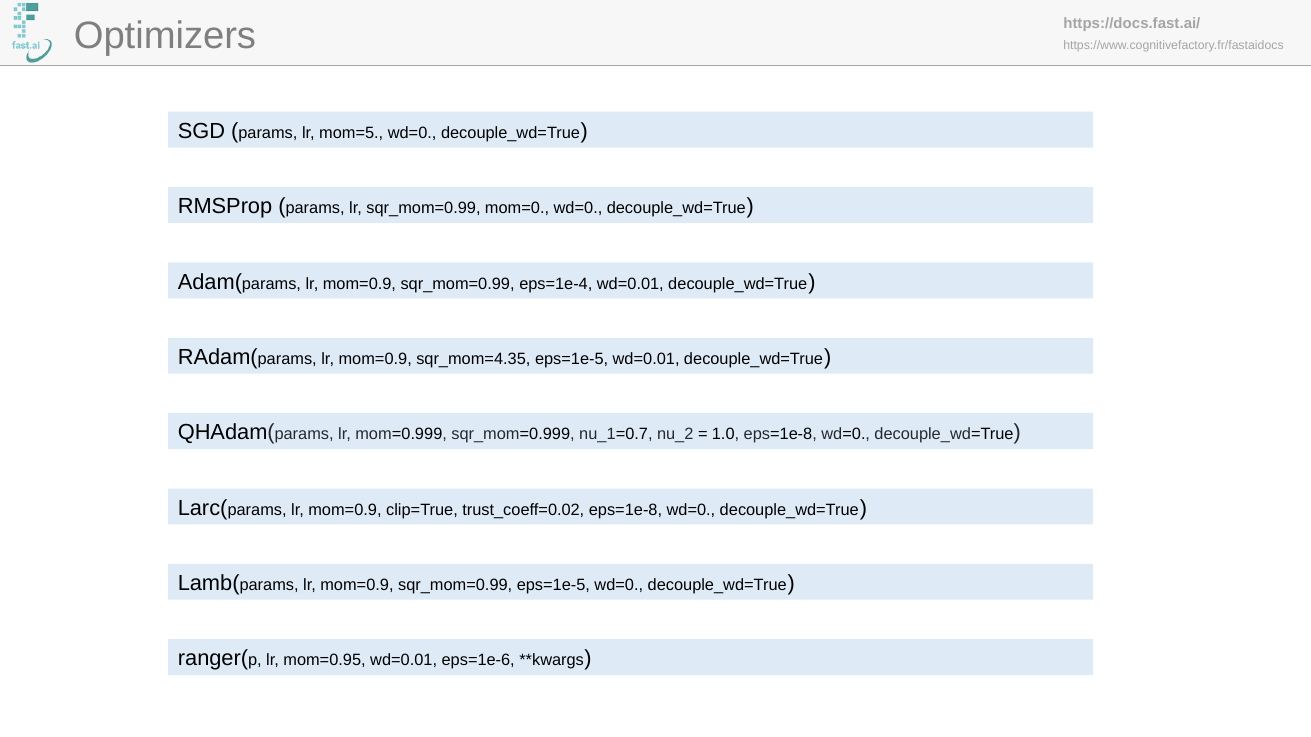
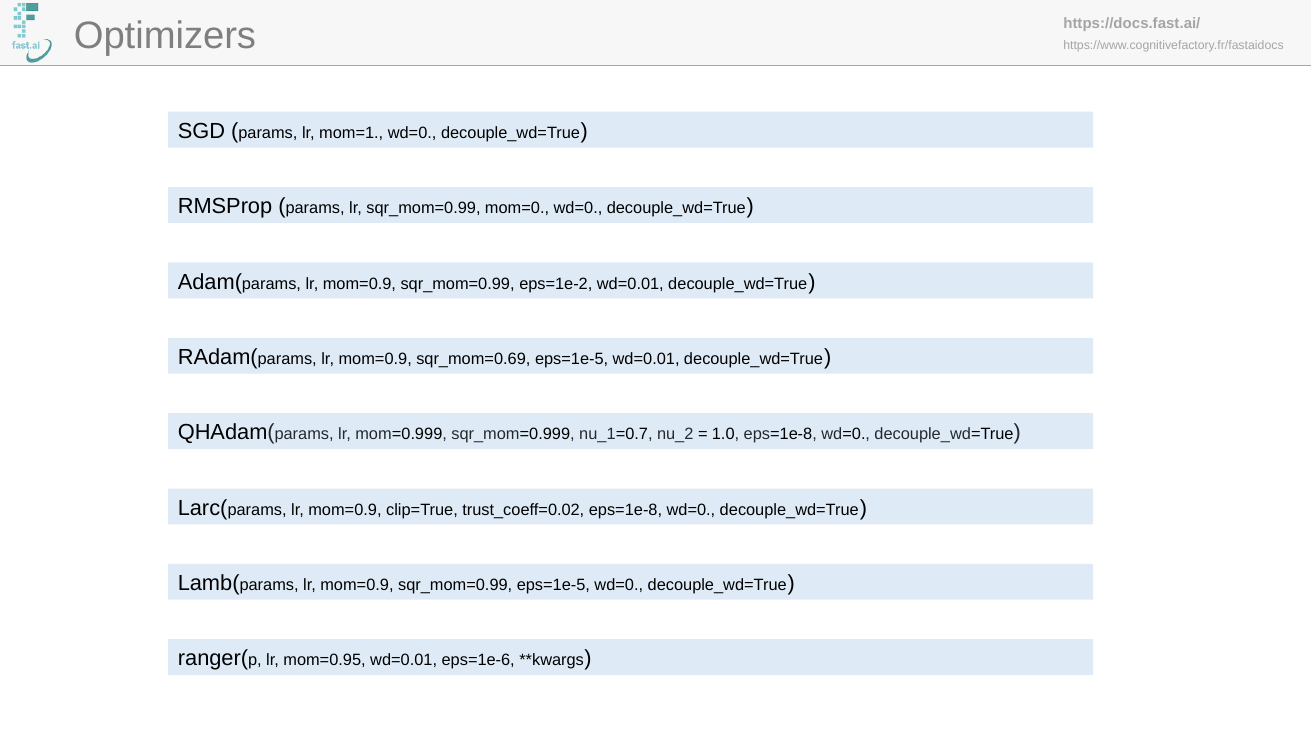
mom=5: mom=5 -> mom=1 (351, 133)
eps=1e-4: eps=1e-4 -> eps=1e-2 (556, 284)
sqr_mom=4.35: sqr_mom=4.35 -> sqr_mom=0.69 (473, 359)
